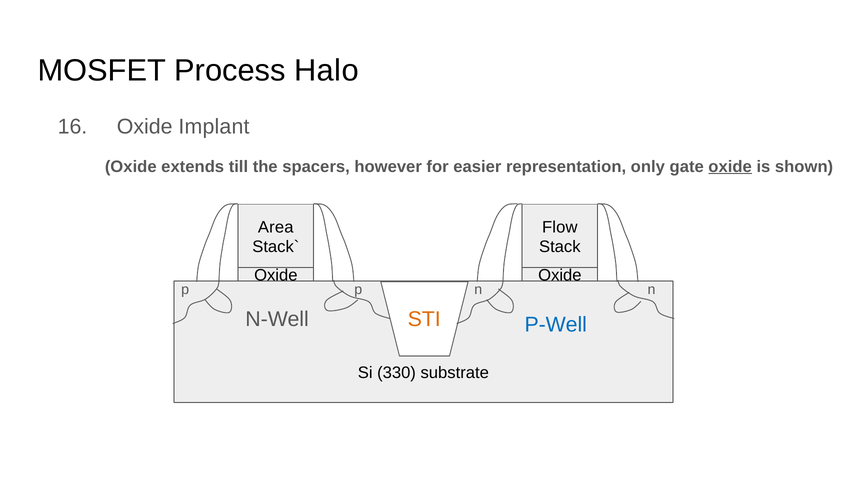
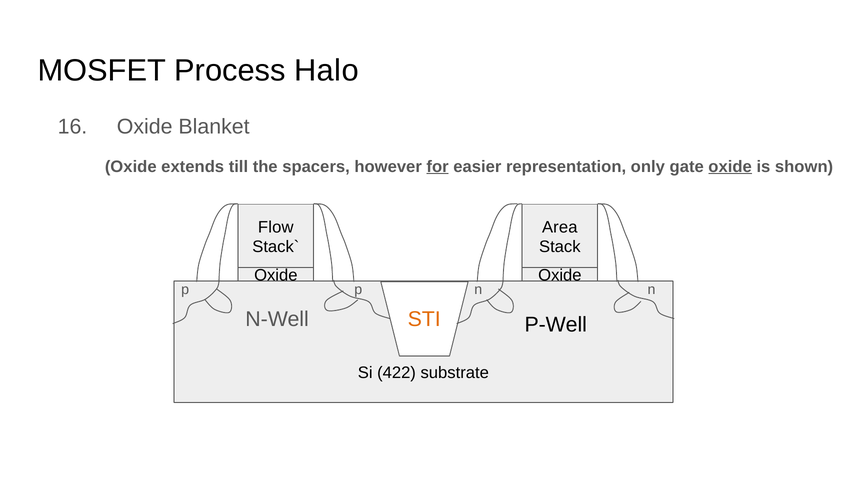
Implant: Implant -> Blanket (214, 127)
for underline: none -> present (438, 167)
Area: Area -> Flow (276, 227)
Flow: Flow -> Area (560, 227)
P-Well colour: blue -> black (556, 325)
330: 330 -> 422 (397, 373)
